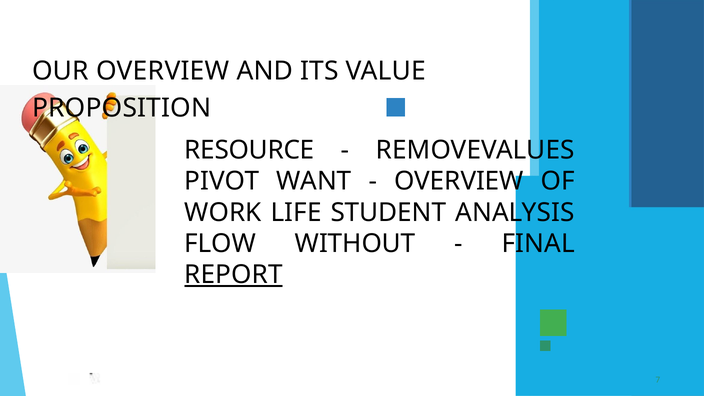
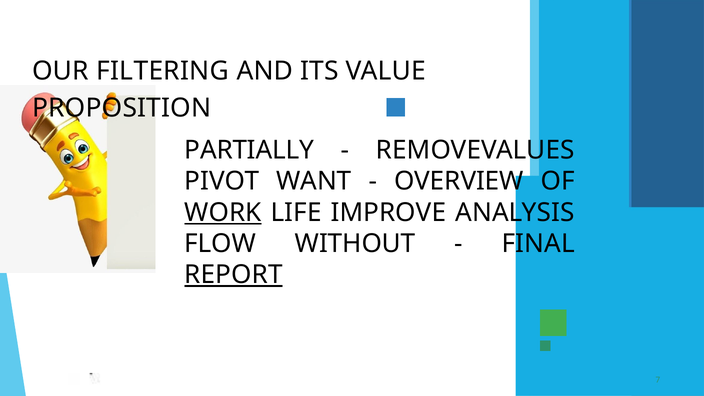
OUR OVERVIEW: OVERVIEW -> FILTERING (163, 71)
RESOURCE: RESOURCE -> PARTIALLY (249, 150)
WORK underline: none -> present (223, 212)
STUDENT: STUDENT -> IMPROVE (388, 212)
